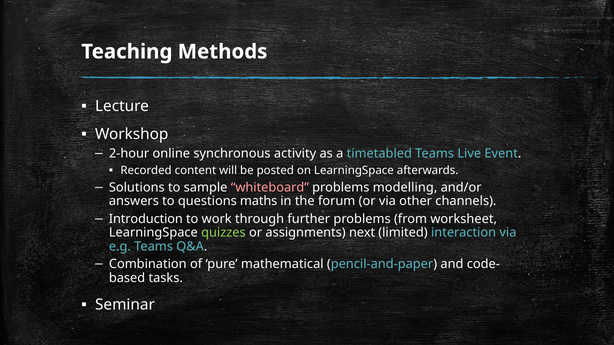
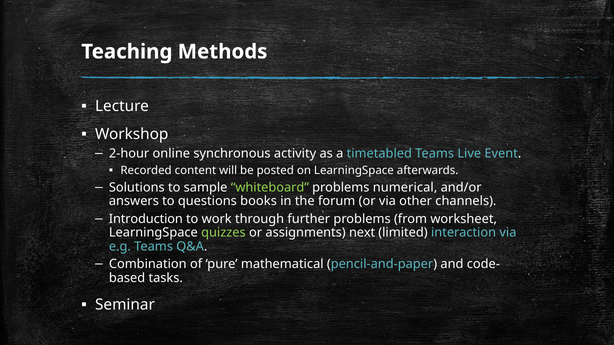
whiteboard colour: pink -> light green (270, 188)
modelling: modelling -> numerical (405, 188)
maths: maths -> books (259, 201)
